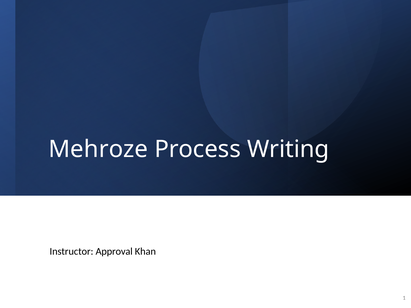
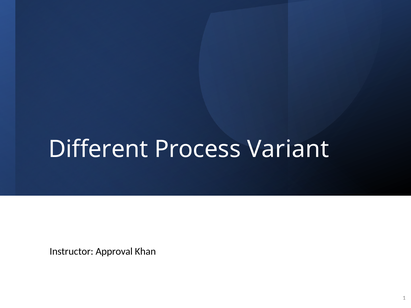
Mehroze: Mehroze -> Different (98, 150)
Writing: Writing -> Variant (288, 150)
